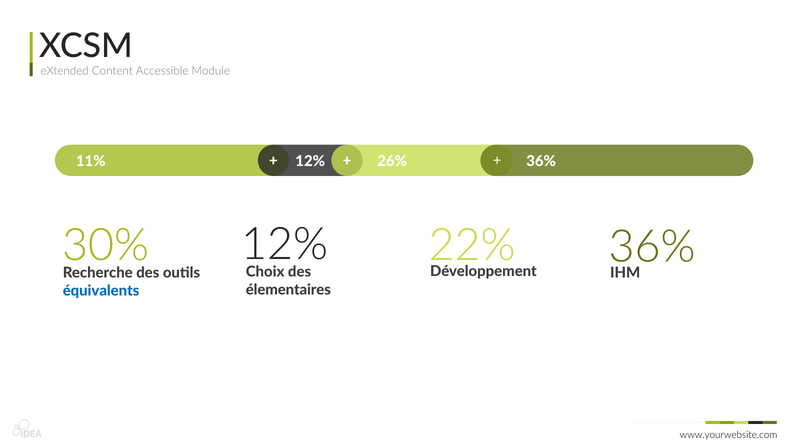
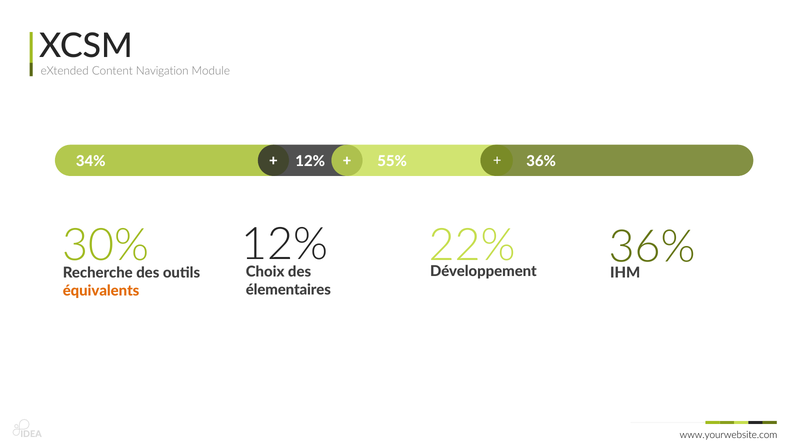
Accessible: Accessible -> Navigation (162, 71)
11%: 11% -> 34% (91, 161)
26%: 26% -> 55% (392, 161)
équivalents colour: blue -> orange (101, 291)
